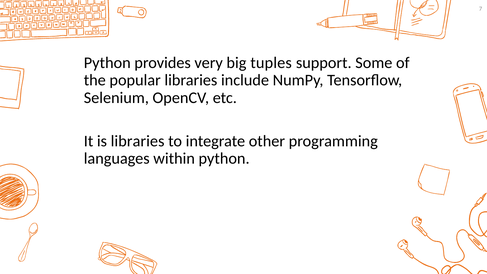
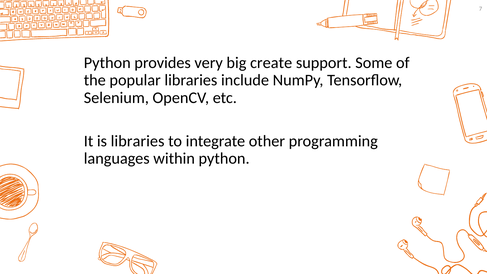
tuples: tuples -> create (271, 63)
